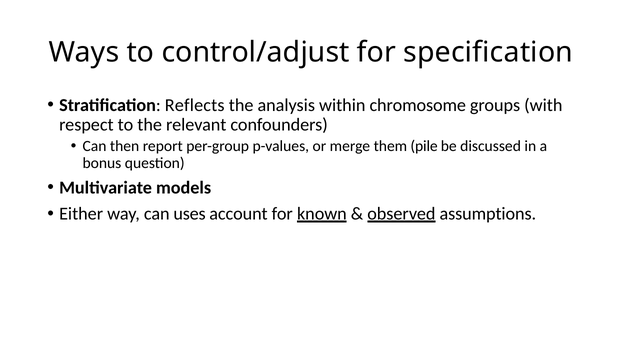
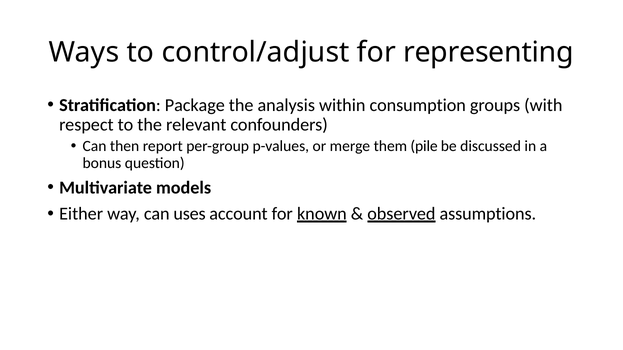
specification: specification -> representing (488, 52)
Reflects: Reflects -> Package (195, 105)
chromosome: chromosome -> consumption (418, 105)
